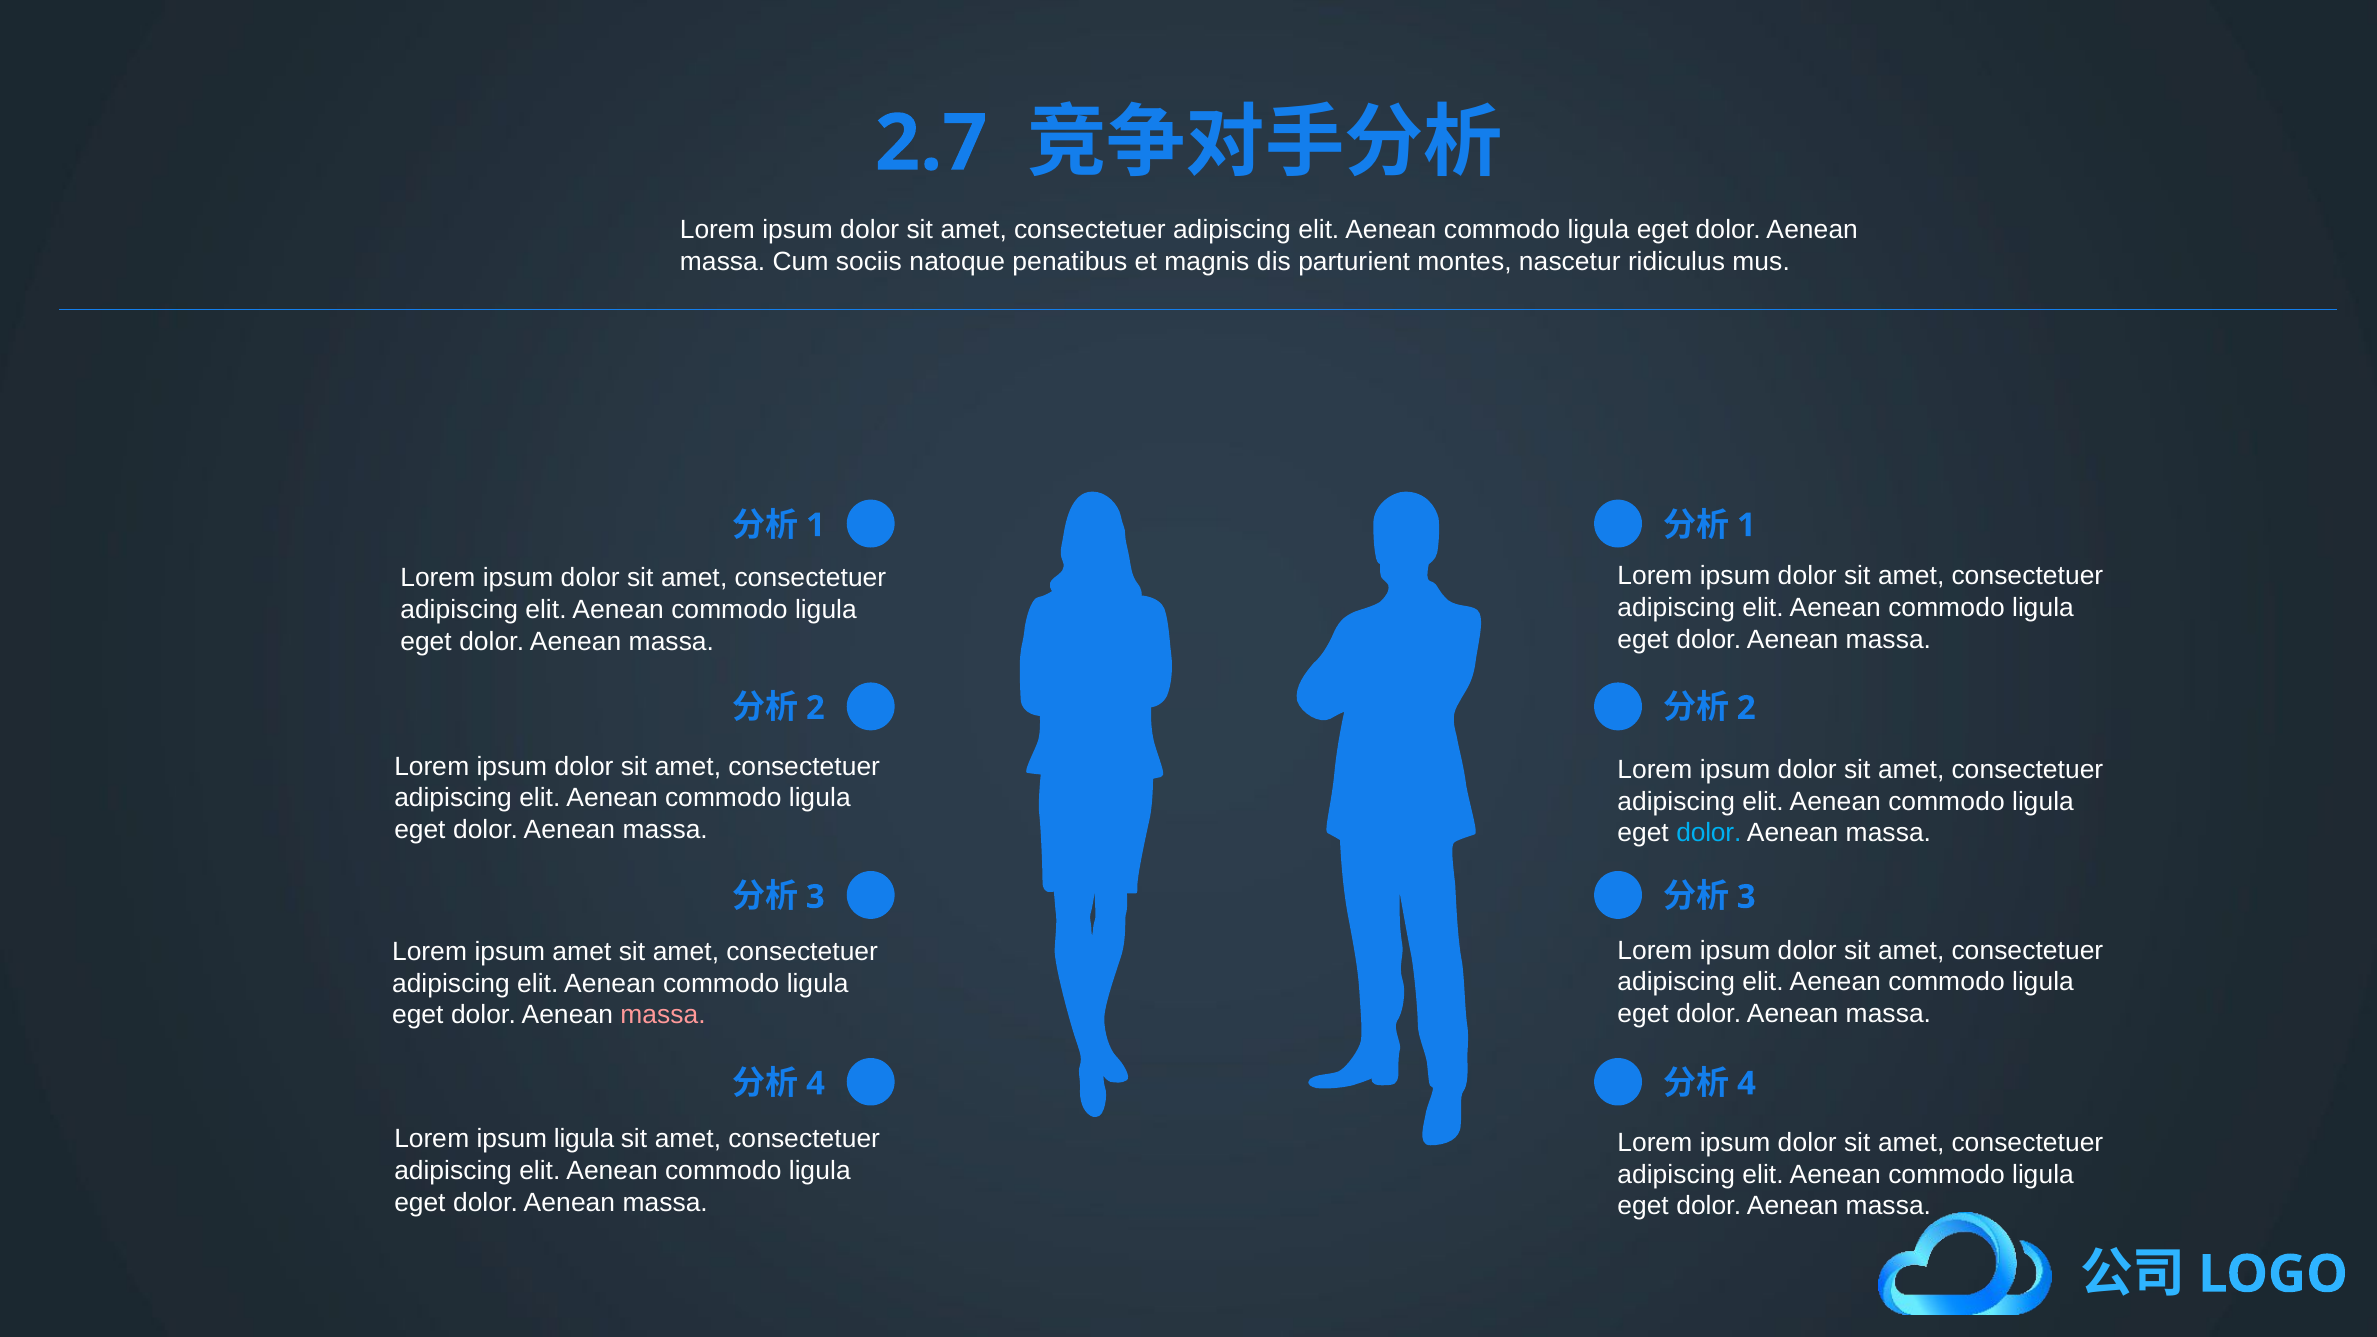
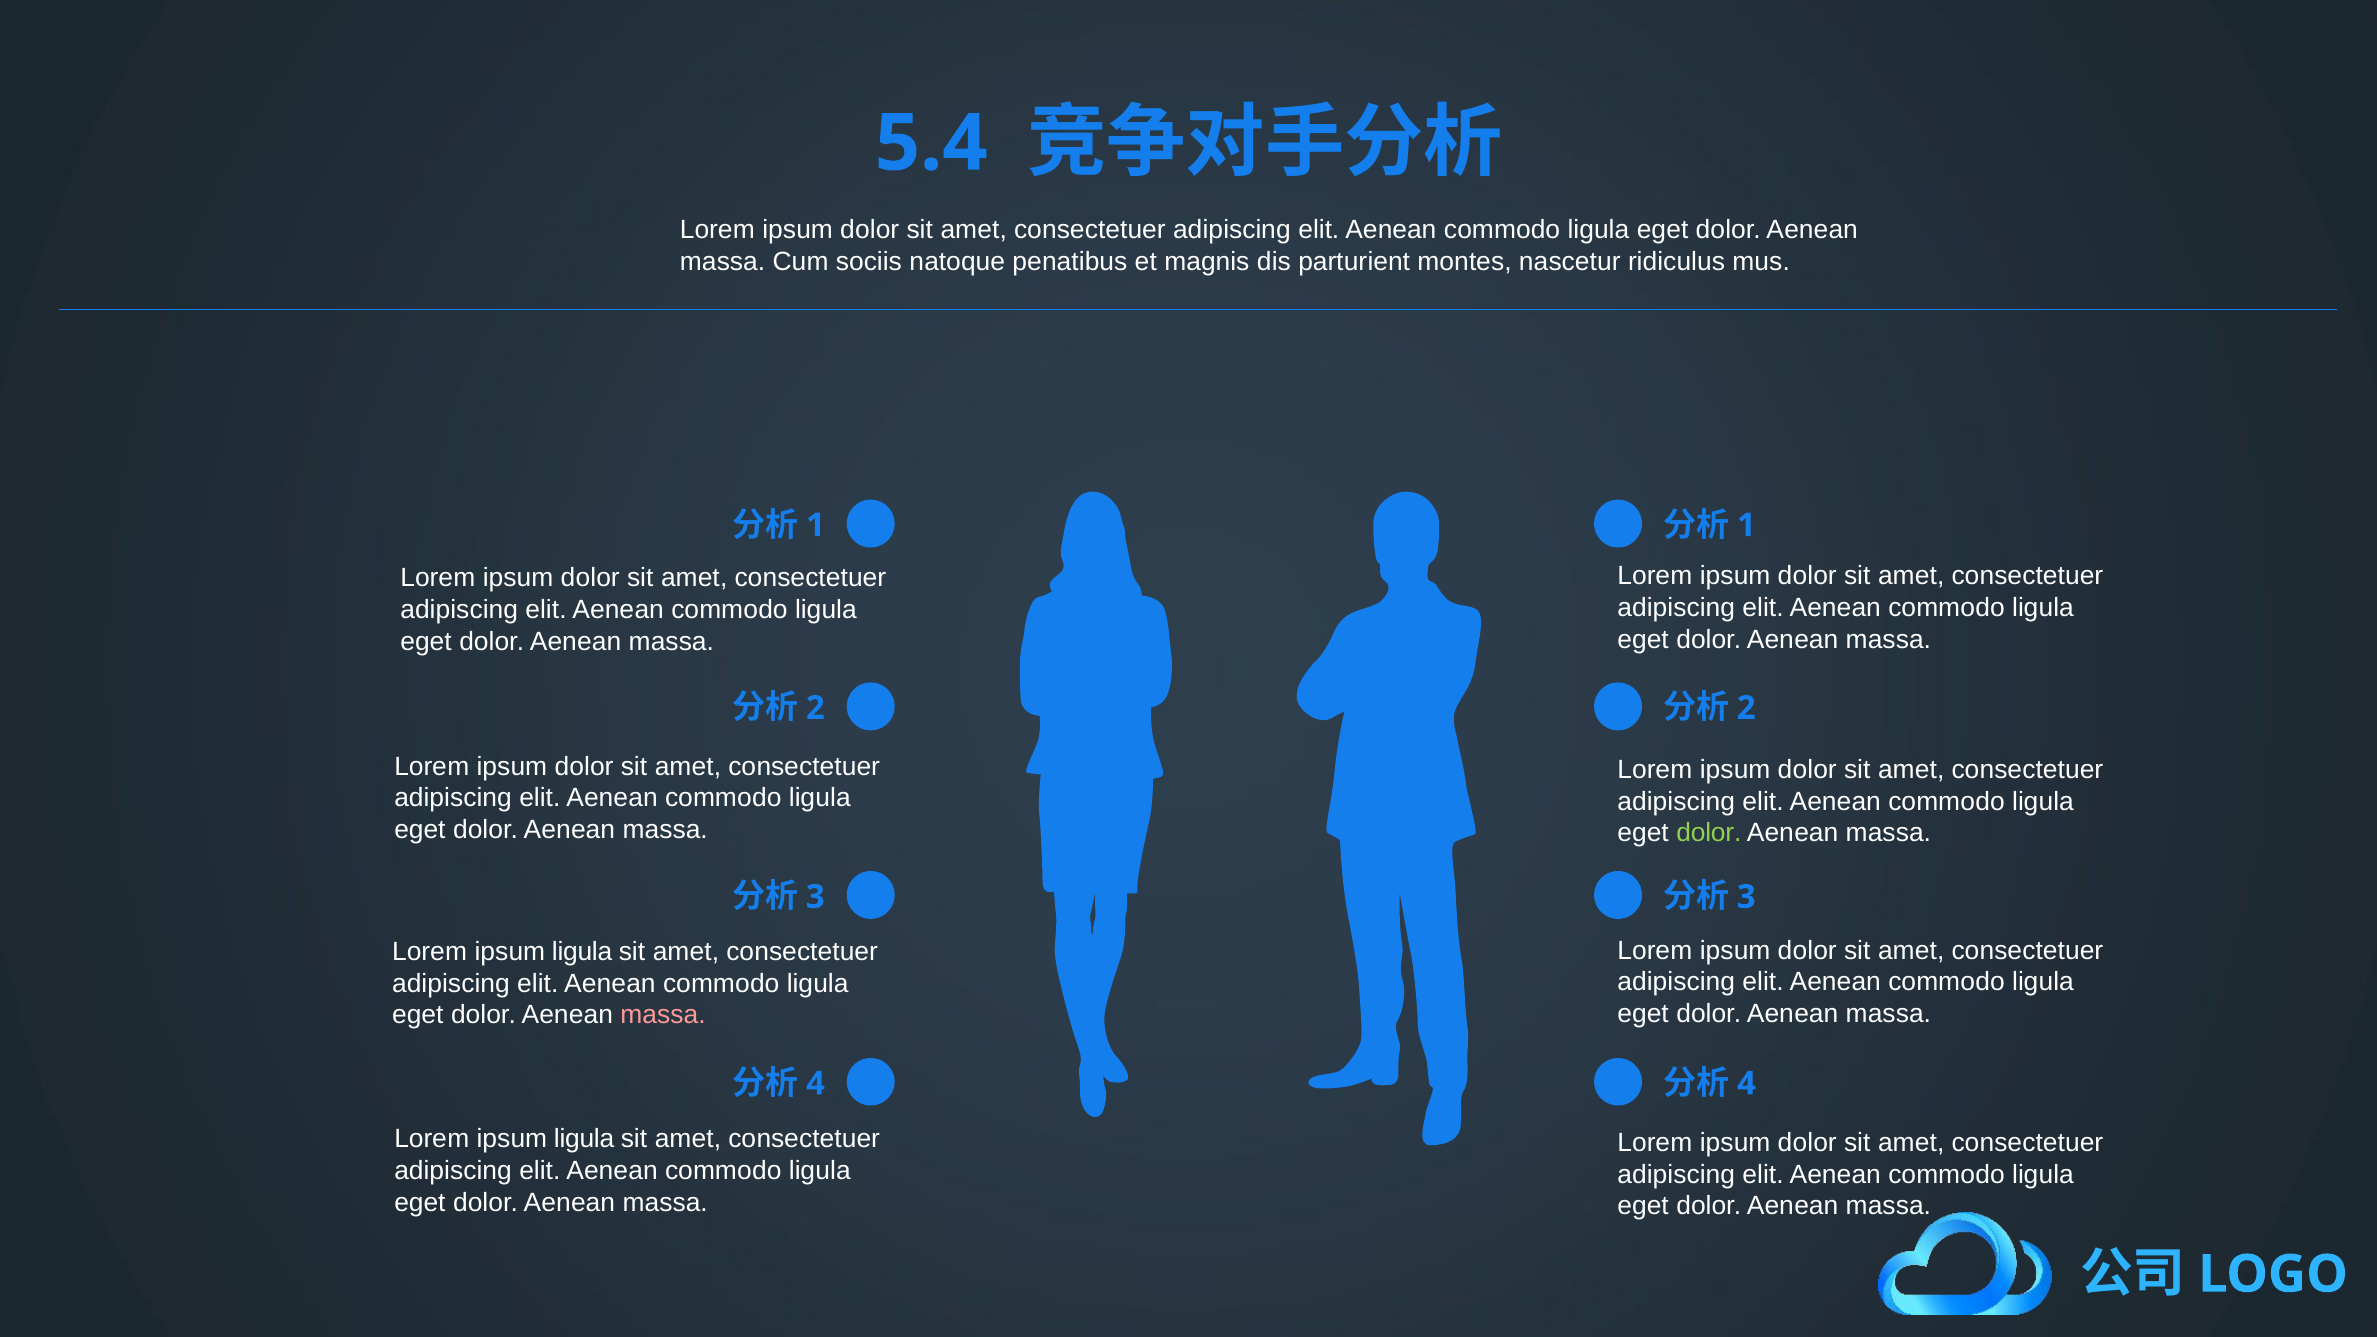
2.7: 2.7 -> 5.4 (931, 144)
dolor colour: light blue -> light green (1709, 833)
amet: amet -> ligula (582, 952)
